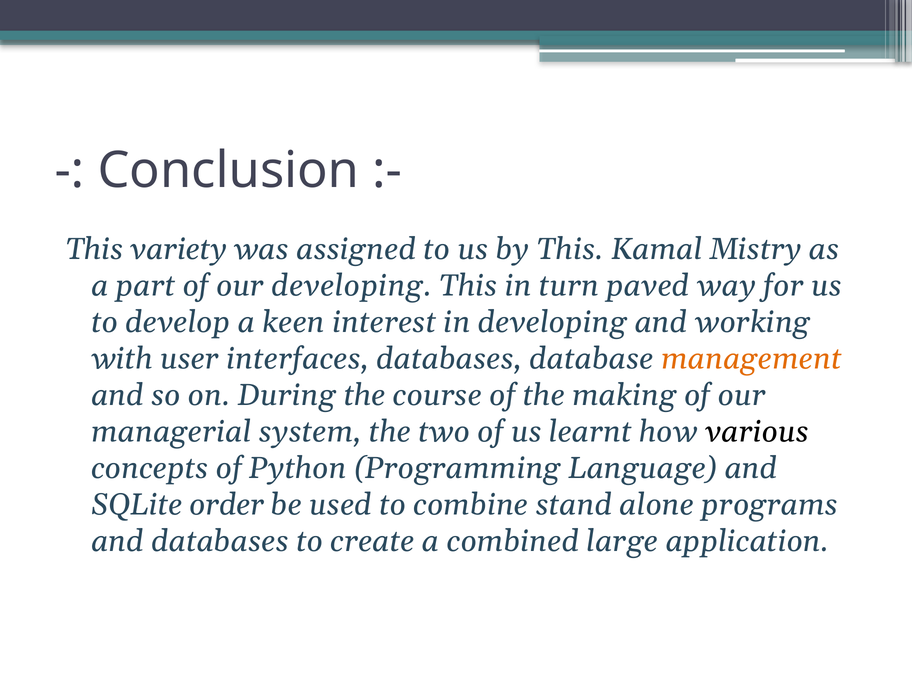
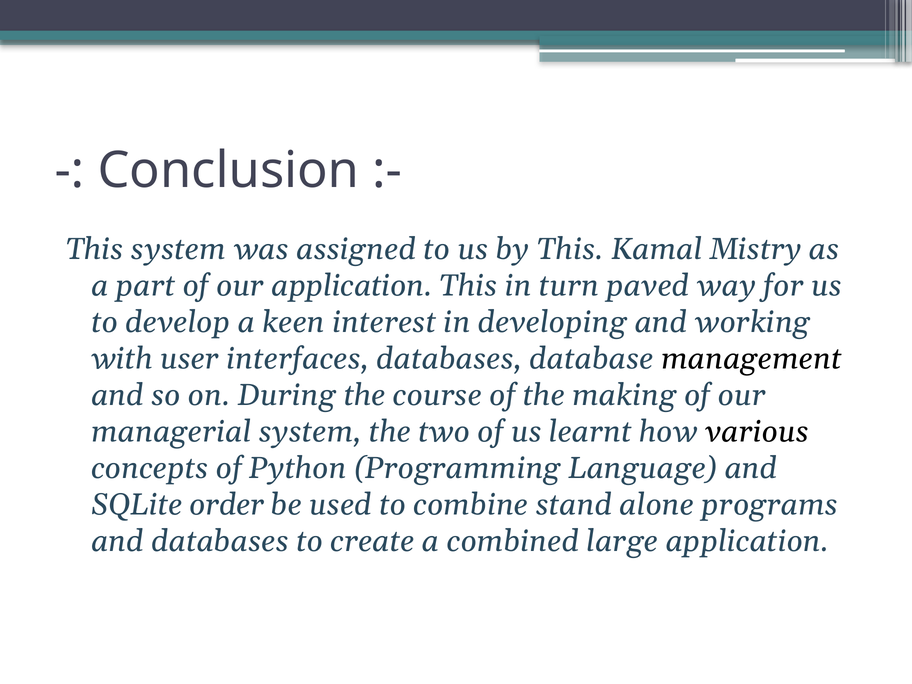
This variety: variety -> system (178, 249)
our developing: developing -> application (352, 286)
management colour: orange -> black (751, 359)
